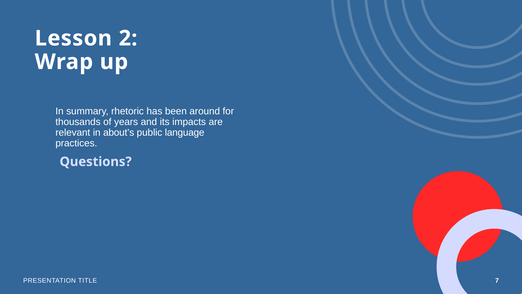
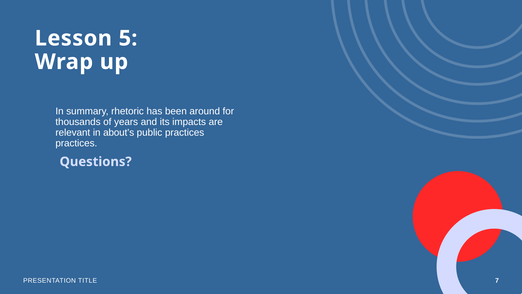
2: 2 -> 5 (128, 38)
public language: language -> practices (185, 132)
